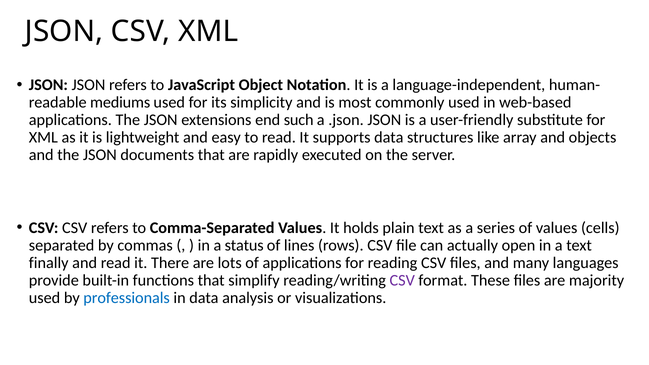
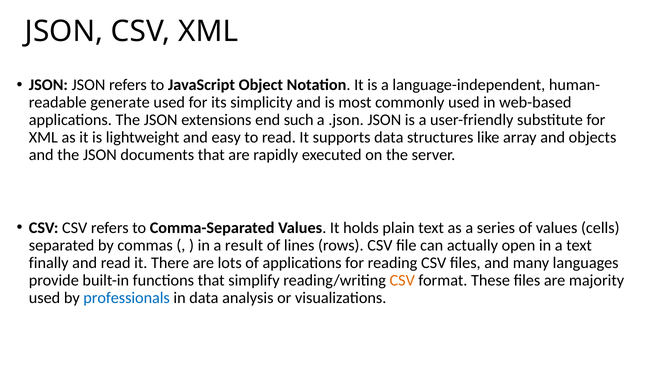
mediums: mediums -> generate (120, 102)
status: status -> result (244, 245)
CSV colour: purple -> orange (402, 280)
